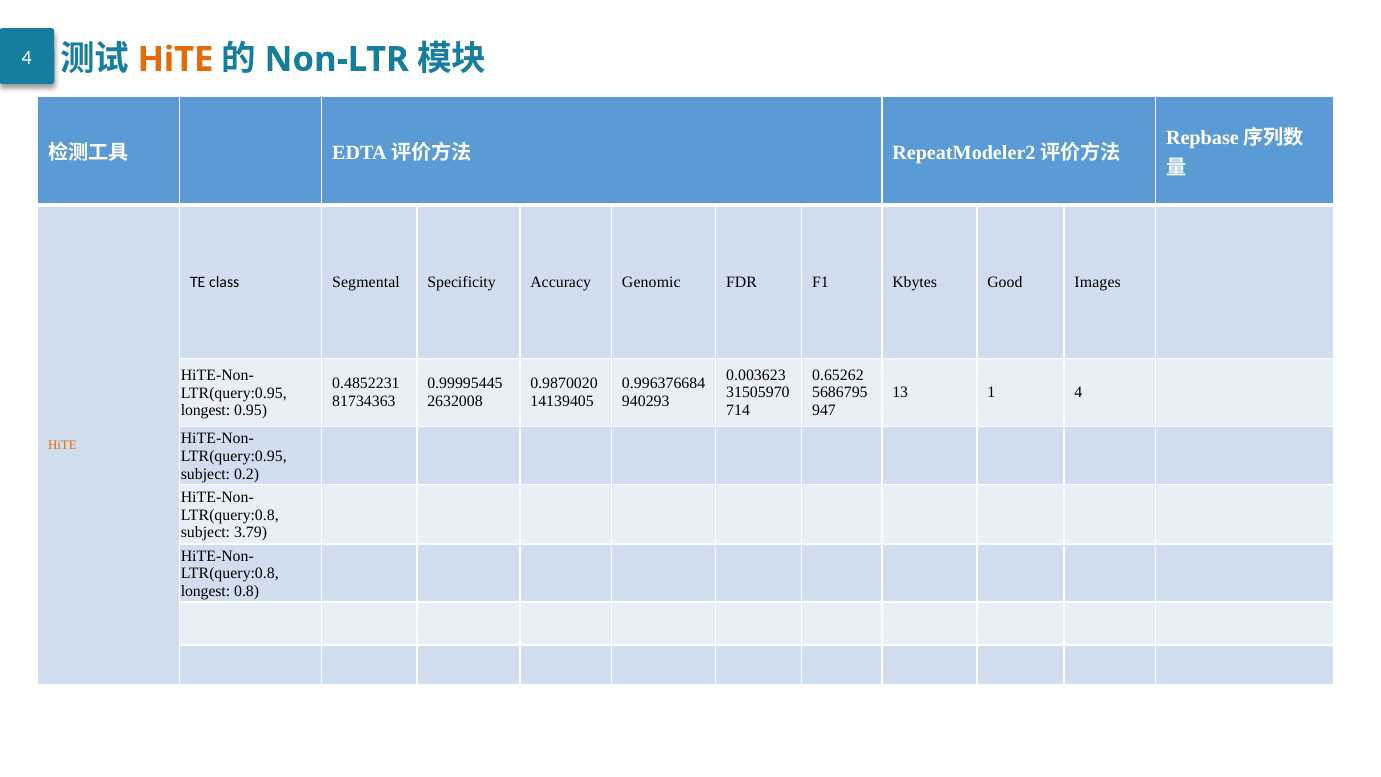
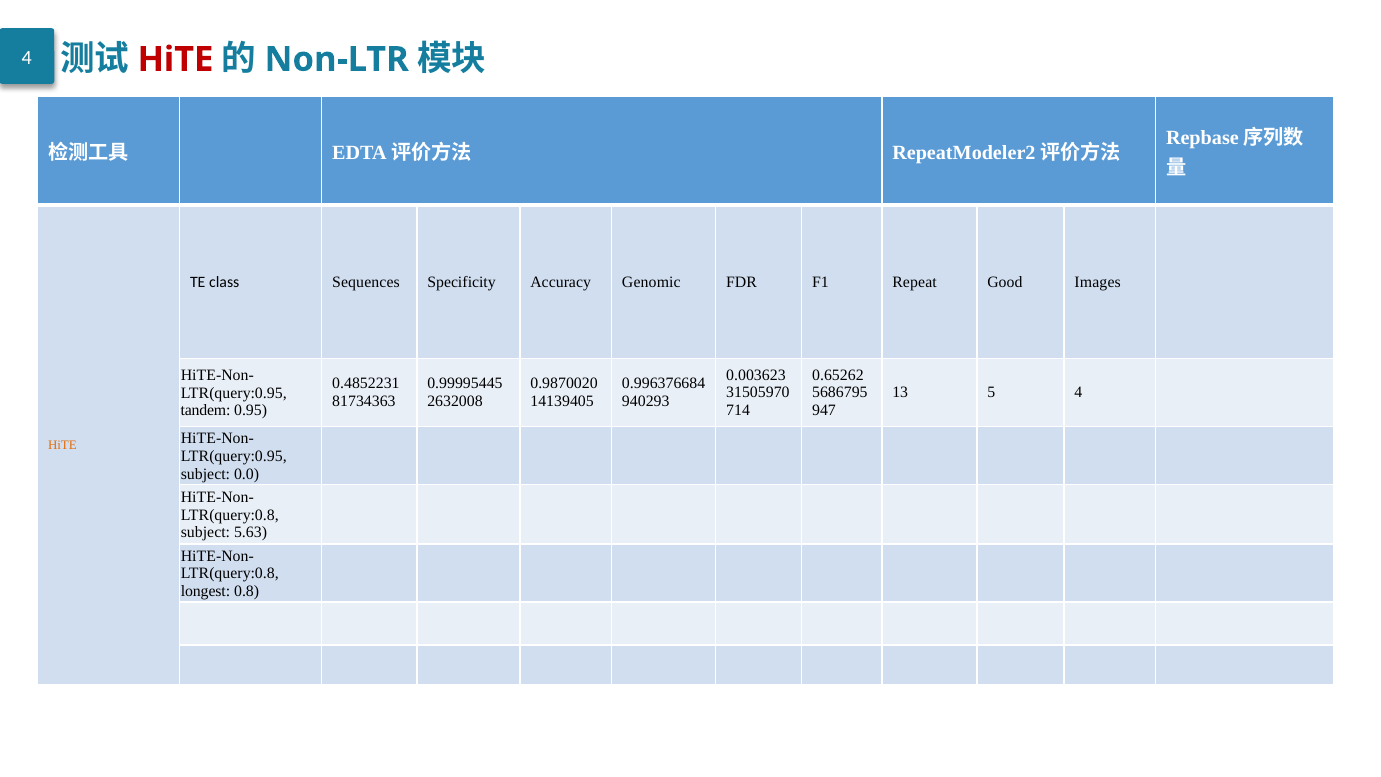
HiTE colour: orange -> red (175, 59)
Segmental: Segmental -> Sequences (366, 282)
Kbytes: Kbytes -> Repeat (915, 282)
1: 1 -> 5 (991, 392)
longest: longest -> tandem (206, 411)
0.2: 0.2 -> 0.0 (247, 474)
3.79: 3.79 -> 5.63 (251, 532)
